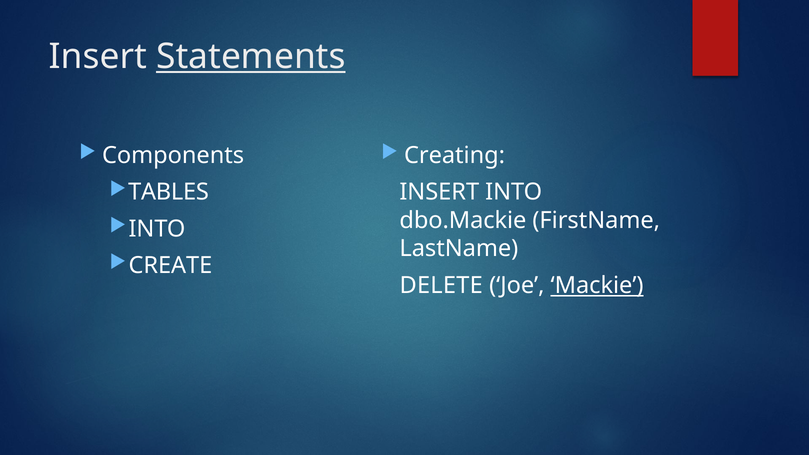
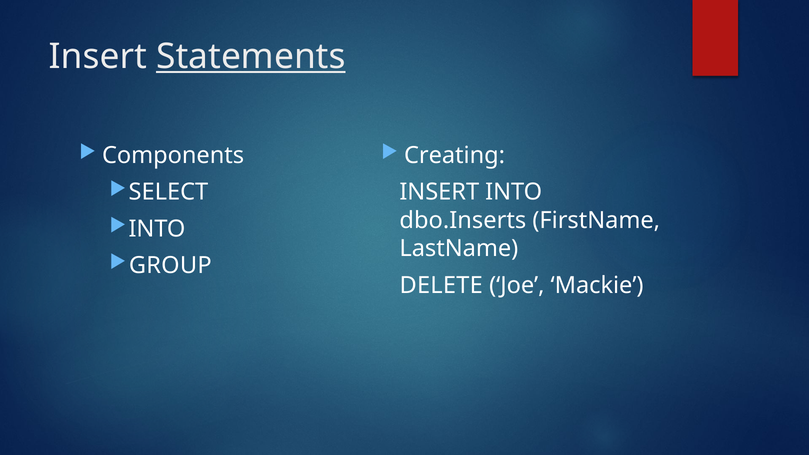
TABLES: TABLES -> SELECT (168, 192)
dbo.Mackie: dbo.Mackie -> dbo.Inserts (463, 220)
CREATE: CREATE -> GROUP (170, 266)
Mackie underline: present -> none (597, 285)
